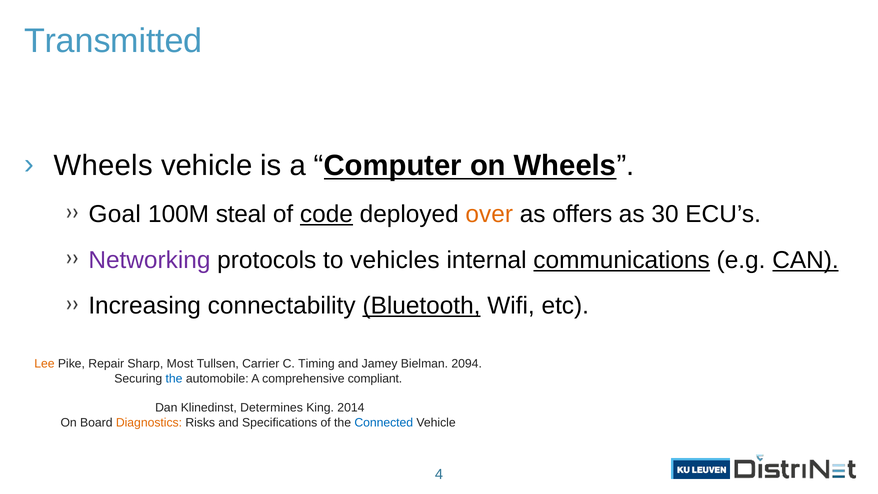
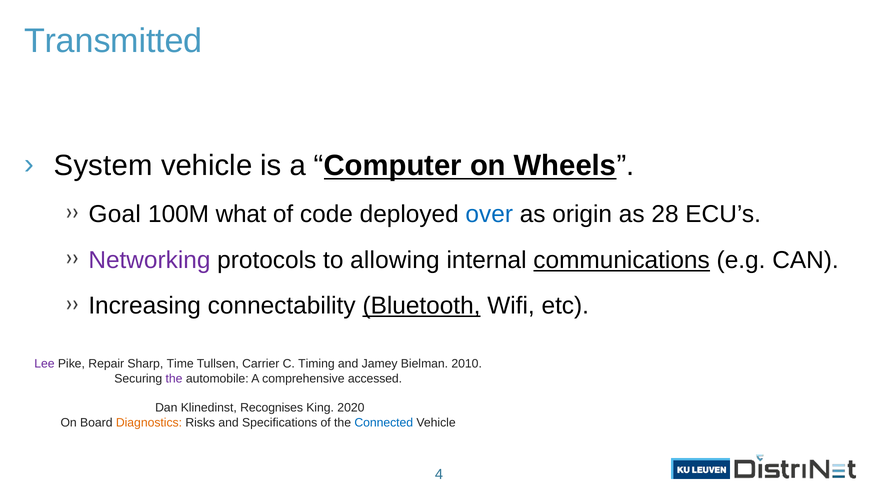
Wheels: Wheels -> System (103, 166)
steal: steal -> what (241, 214)
code underline: present -> none (326, 214)
over colour: orange -> blue (489, 214)
offers: offers -> origin (582, 214)
30: 30 -> 28 (665, 214)
vehicles: vehicles -> allowing (395, 260)
CAN underline: present -> none (805, 260)
Lee colour: orange -> purple (44, 364)
Most: Most -> Time (180, 364)
2094: 2094 -> 2010 (467, 364)
the colour: blue -> purple (174, 378)
compliant: compliant -> accessed (375, 378)
Determines: Determines -> Recognises (272, 408)
2014: 2014 -> 2020 (351, 408)
